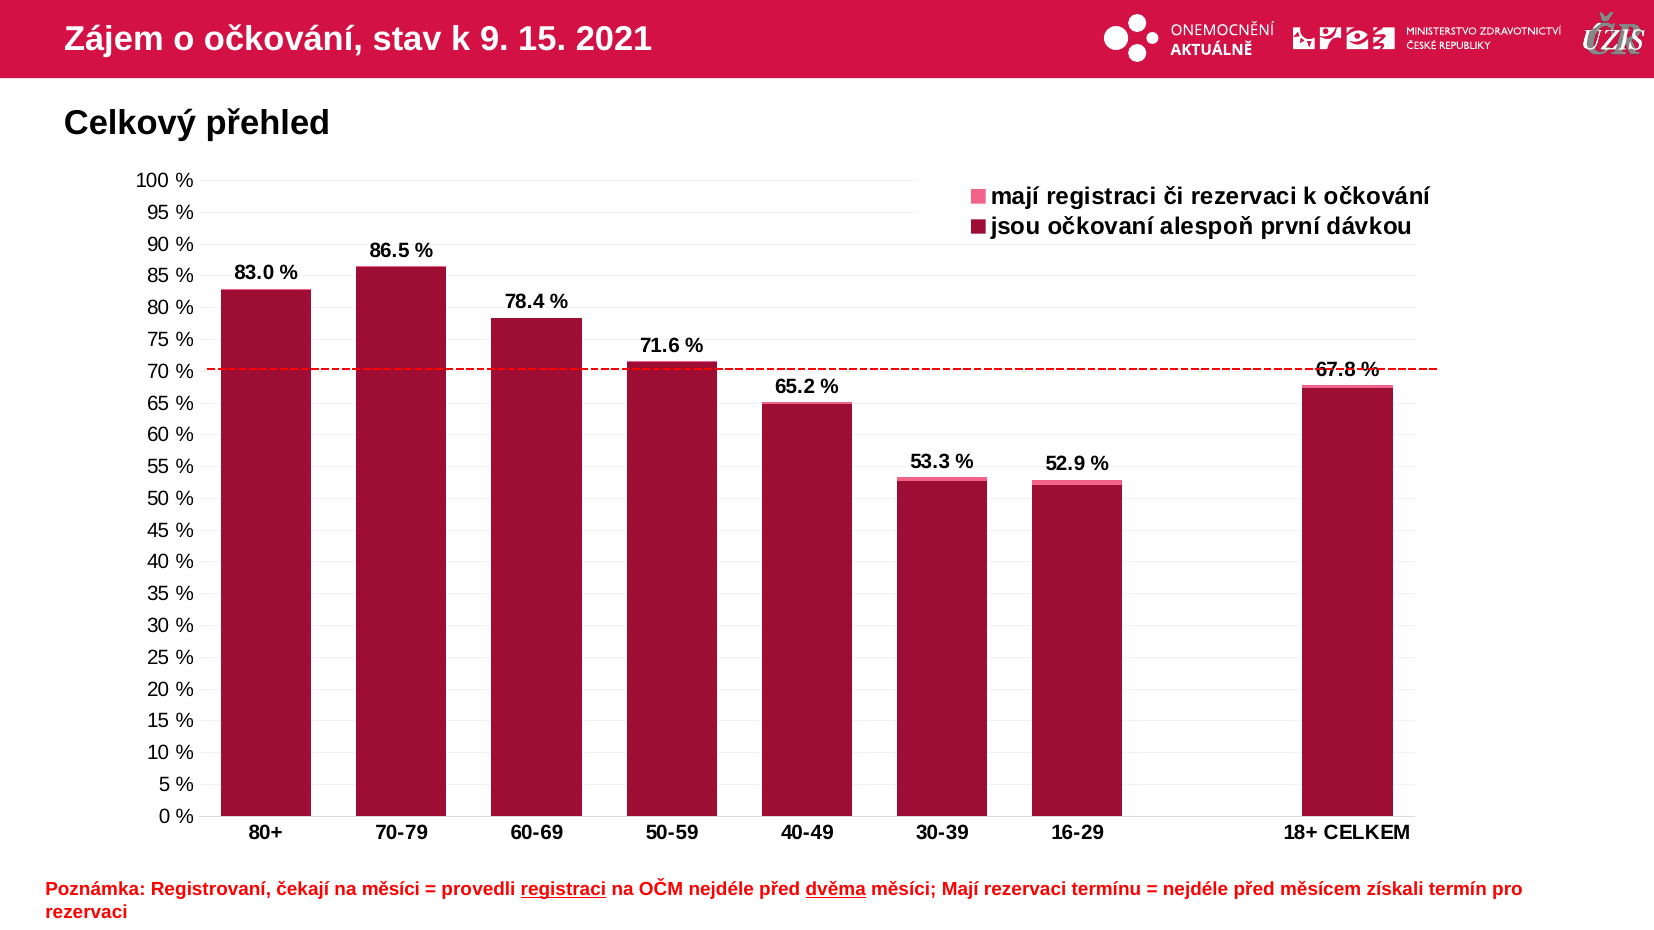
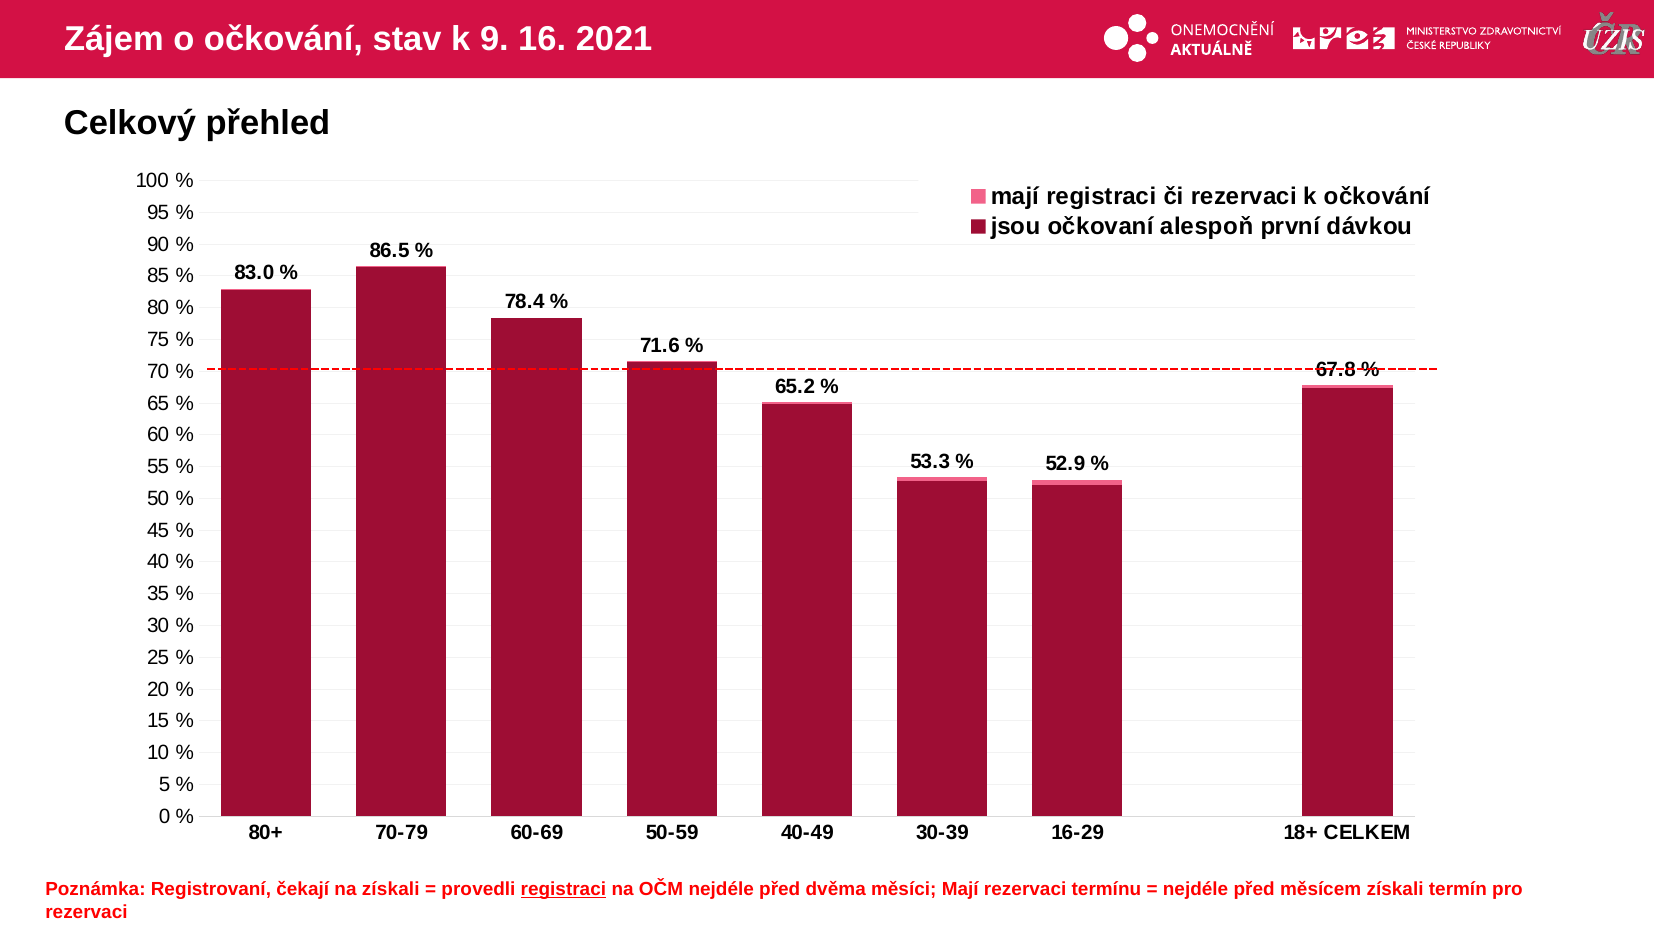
9 15: 15 -> 16 (542, 39)
na měsíci: měsíci -> získali (391, 889)
dvěma underline: present -> none (836, 889)
